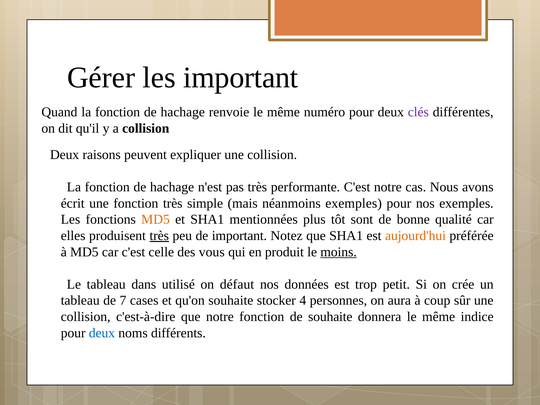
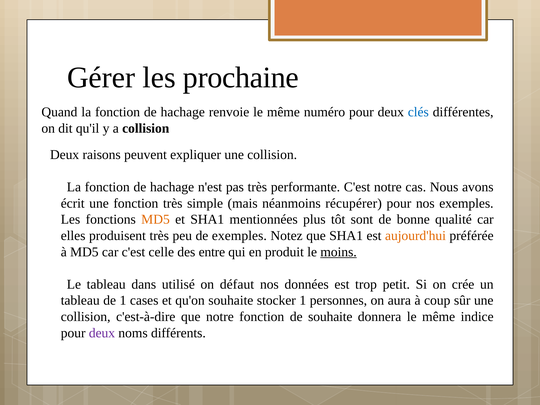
les important: important -> prochaine (241, 78)
clés colour: purple -> blue (418, 112)
néanmoins exemples: exemples -> récupérer (354, 203)
très underline: present -> none (159, 236)
de important: important -> exemples (239, 236)
vous: vous -> entre (212, 252)
de 7: 7 -> 1 (123, 300)
stocker 4: 4 -> 1 (303, 300)
deux colour: blue -> purple (102, 333)
